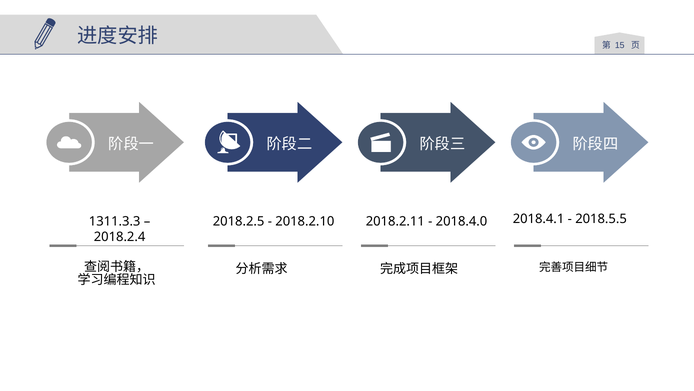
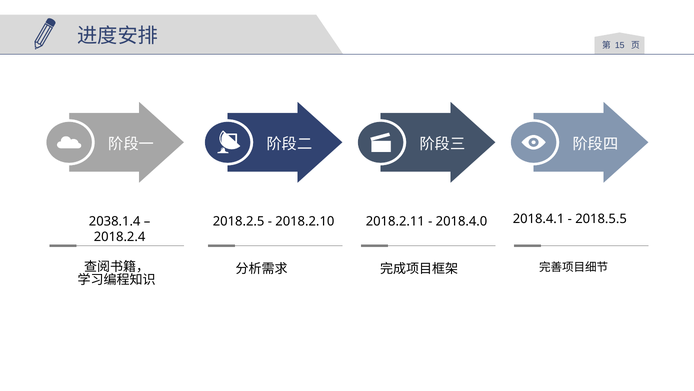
1311.3.3: 1311.3.3 -> 2038.1.4 (115, 221)
